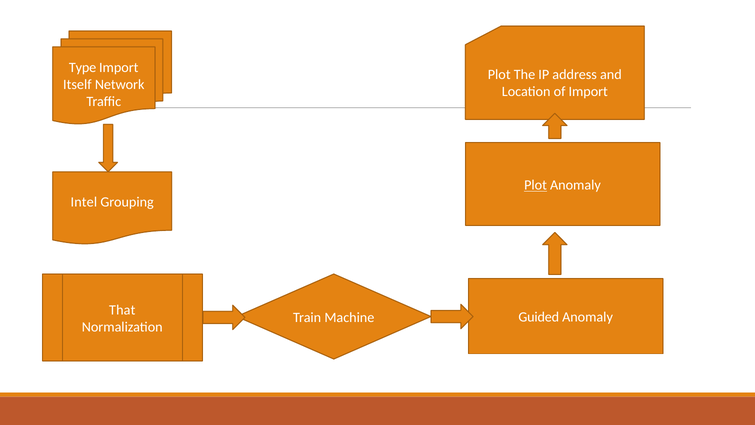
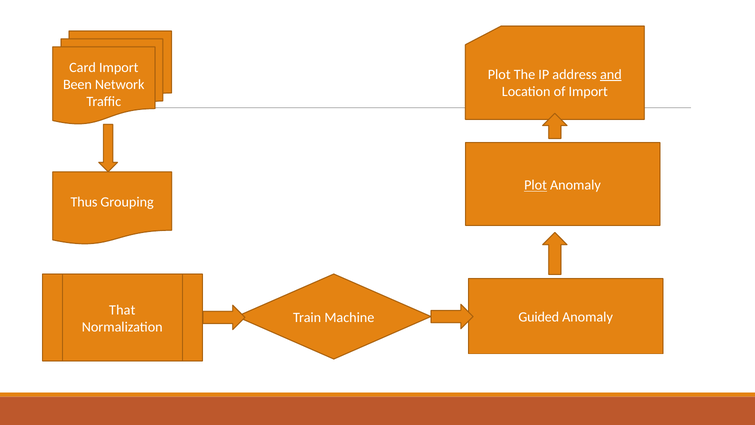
Type: Type -> Card (83, 68)
and underline: none -> present (611, 74)
Itself: Itself -> Been (77, 85)
Intel: Intel -> Thus (84, 202)
